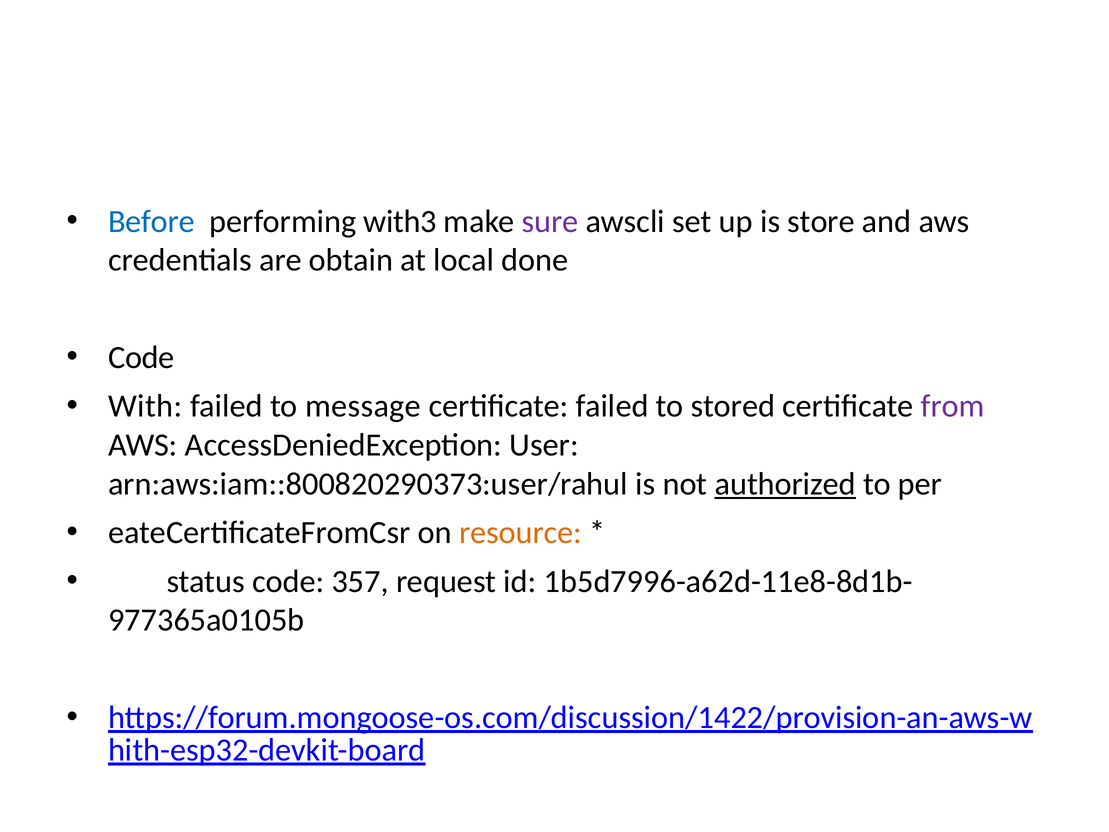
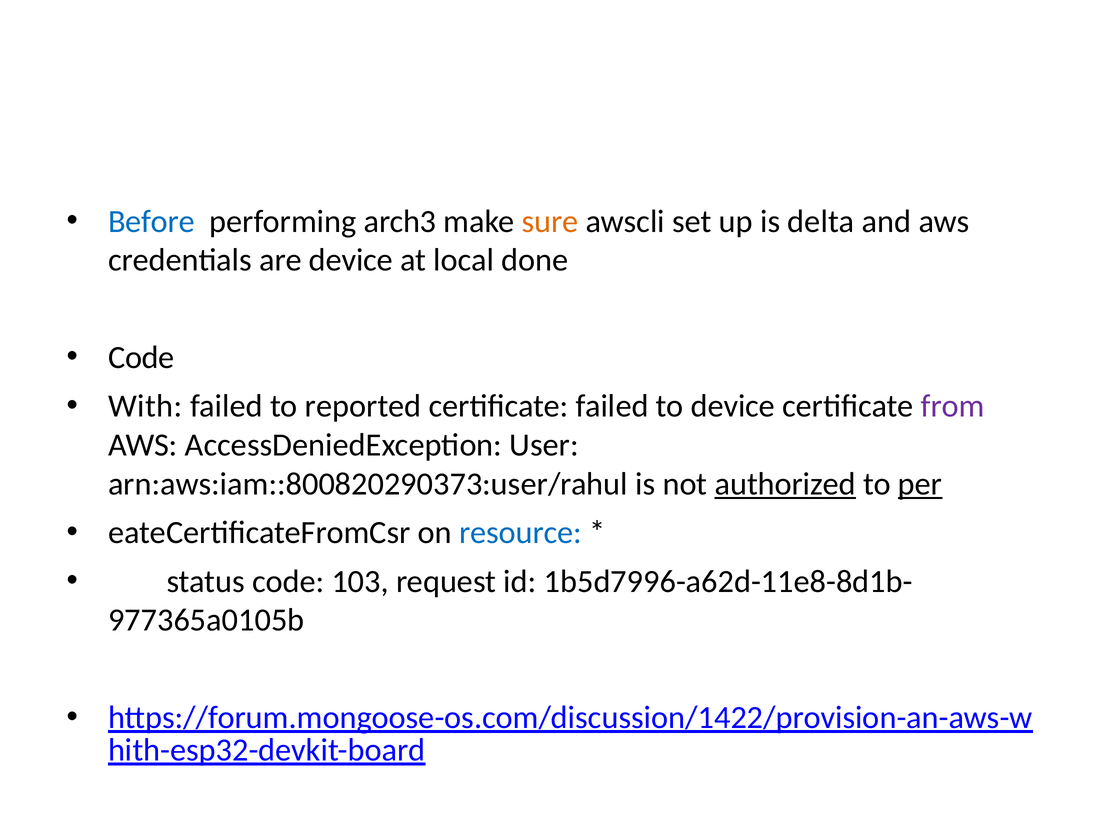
with3: with3 -> arch3 (400, 221)
sure colour: purple -> orange (550, 221)
store: store -> delta (821, 221)
are obtain: obtain -> device (351, 260)
message: message -> reported (363, 406)
to stored: stored -> device (733, 406)
per underline: none -> present (920, 484)
resource colour: orange -> blue (521, 532)
357: 357 -> 103 (360, 581)
